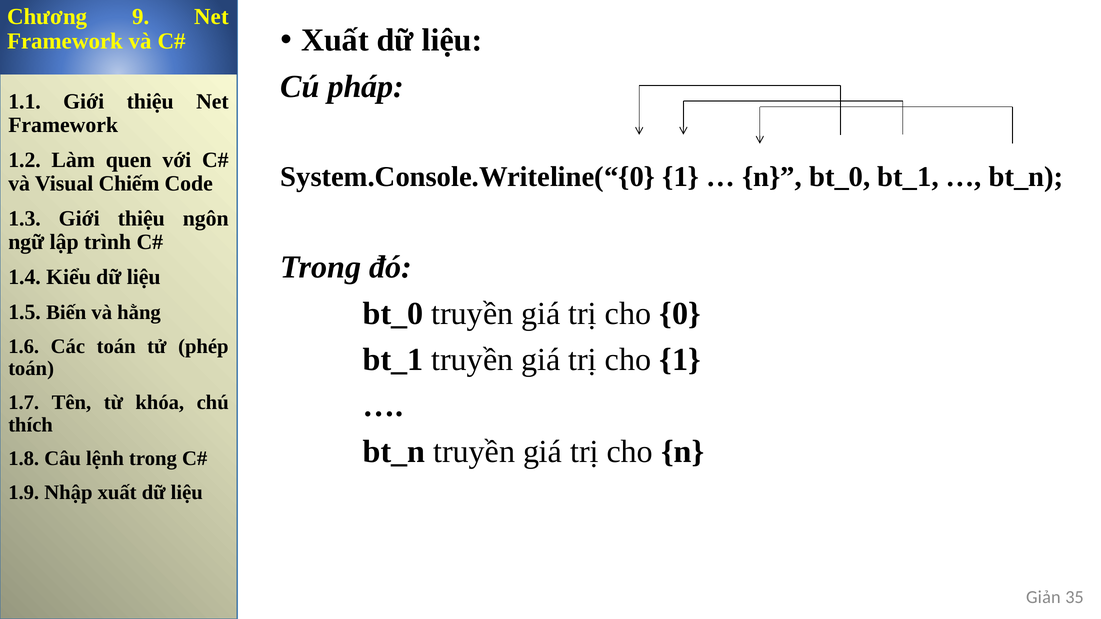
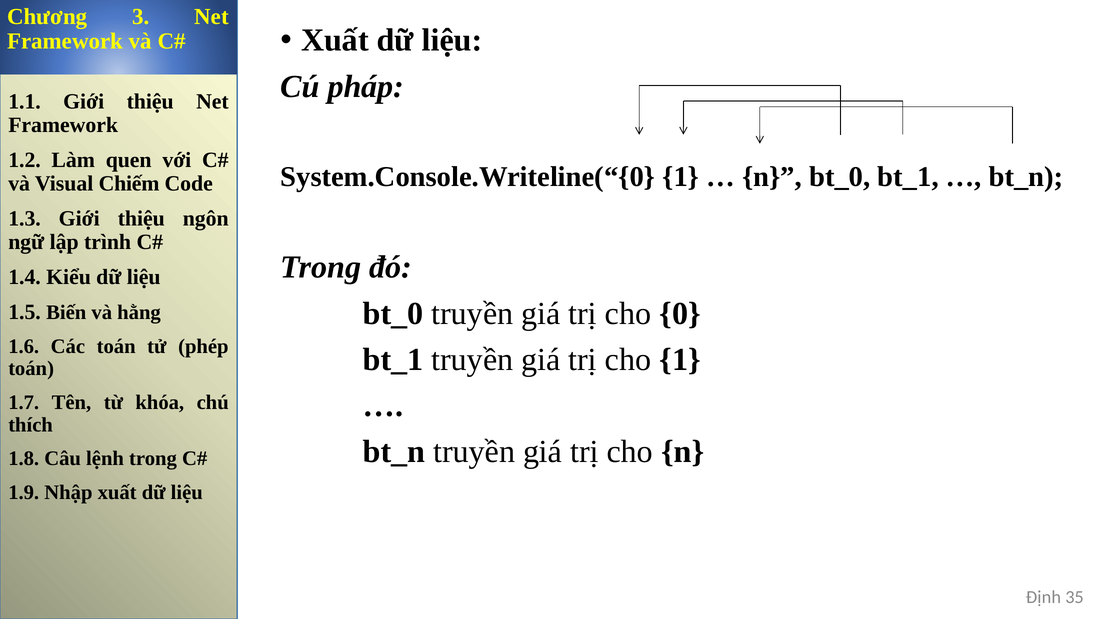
9: 9 -> 3 (141, 17)
Giản: Giản -> Định (1043, 598)
